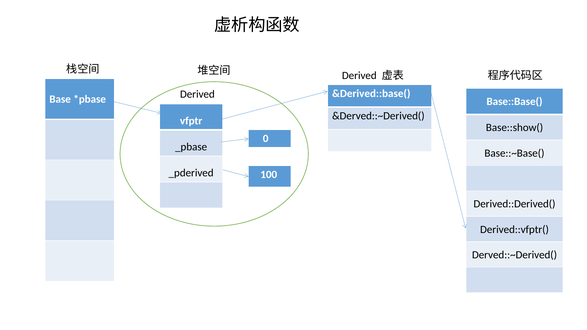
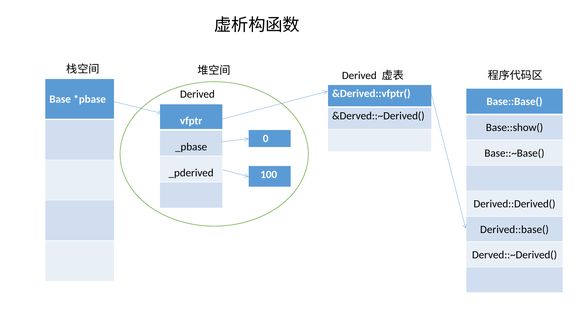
&Derived::base(: &Derived::base( -> &Derived::vfptr( (371, 94)
Derived::vfptr(: Derived::vfptr( -> Derived::base( (514, 230)
